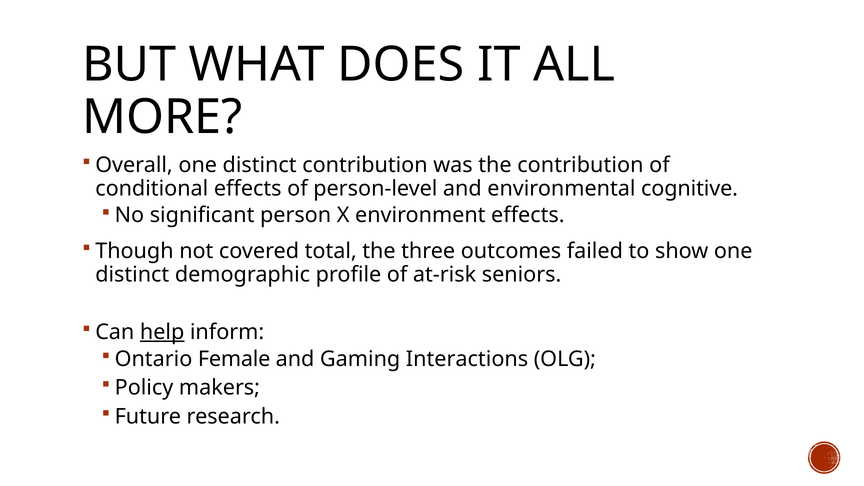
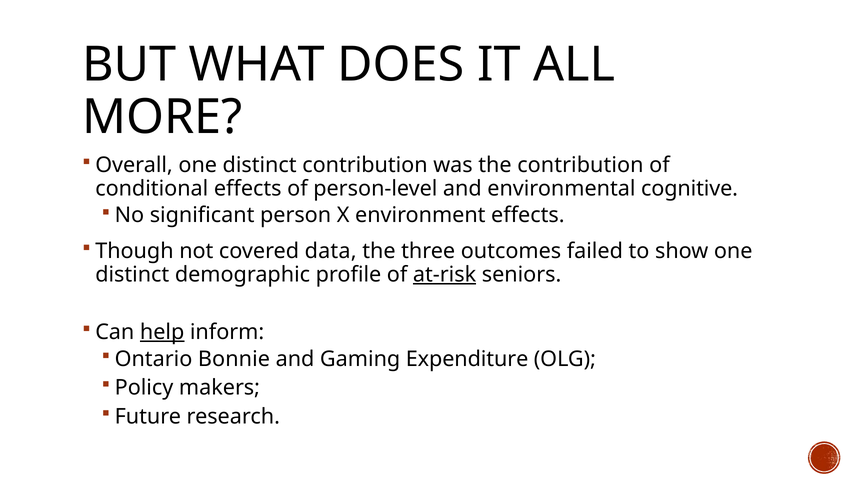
total: total -> data (331, 251)
at-risk underline: none -> present (445, 275)
Female: Female -> Bonnie (234, 359)
Interactions: Interactions -> Expenditure (467, 359)
